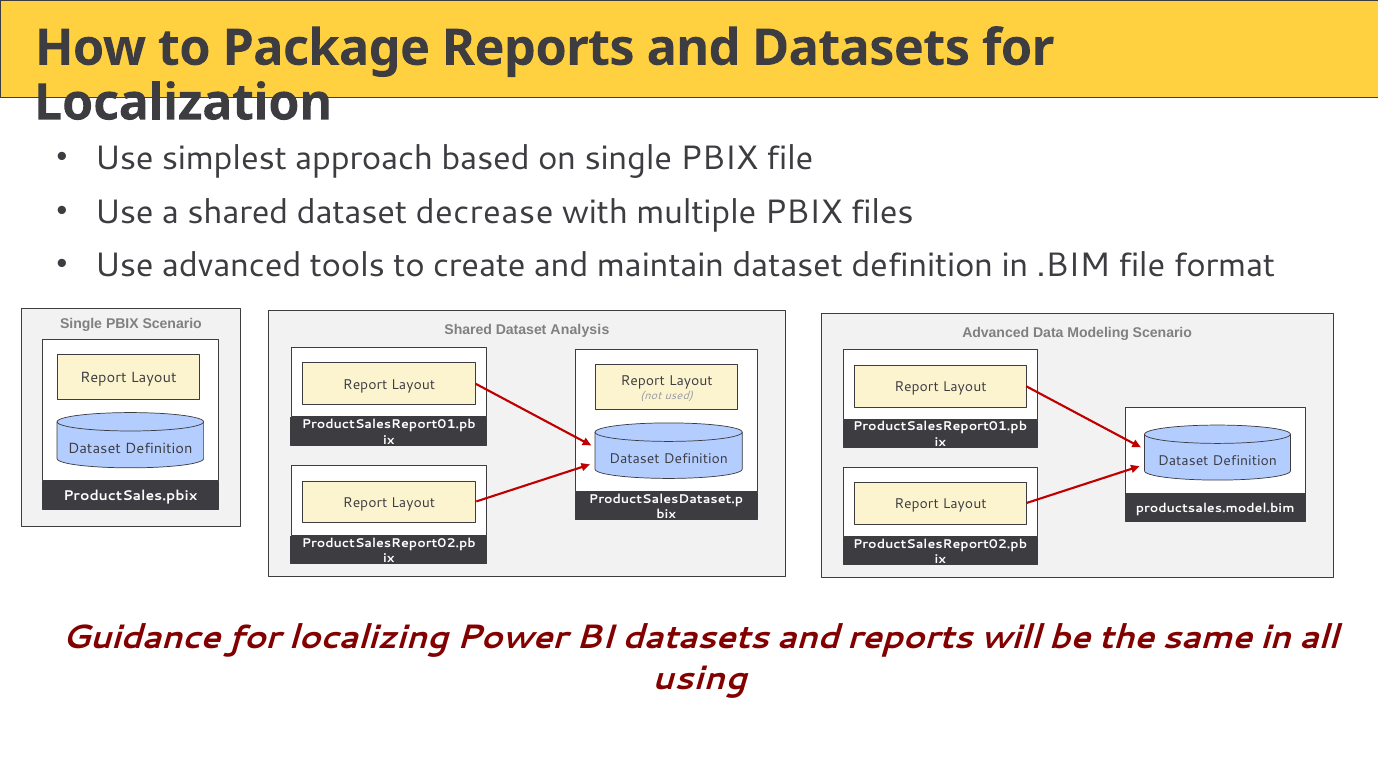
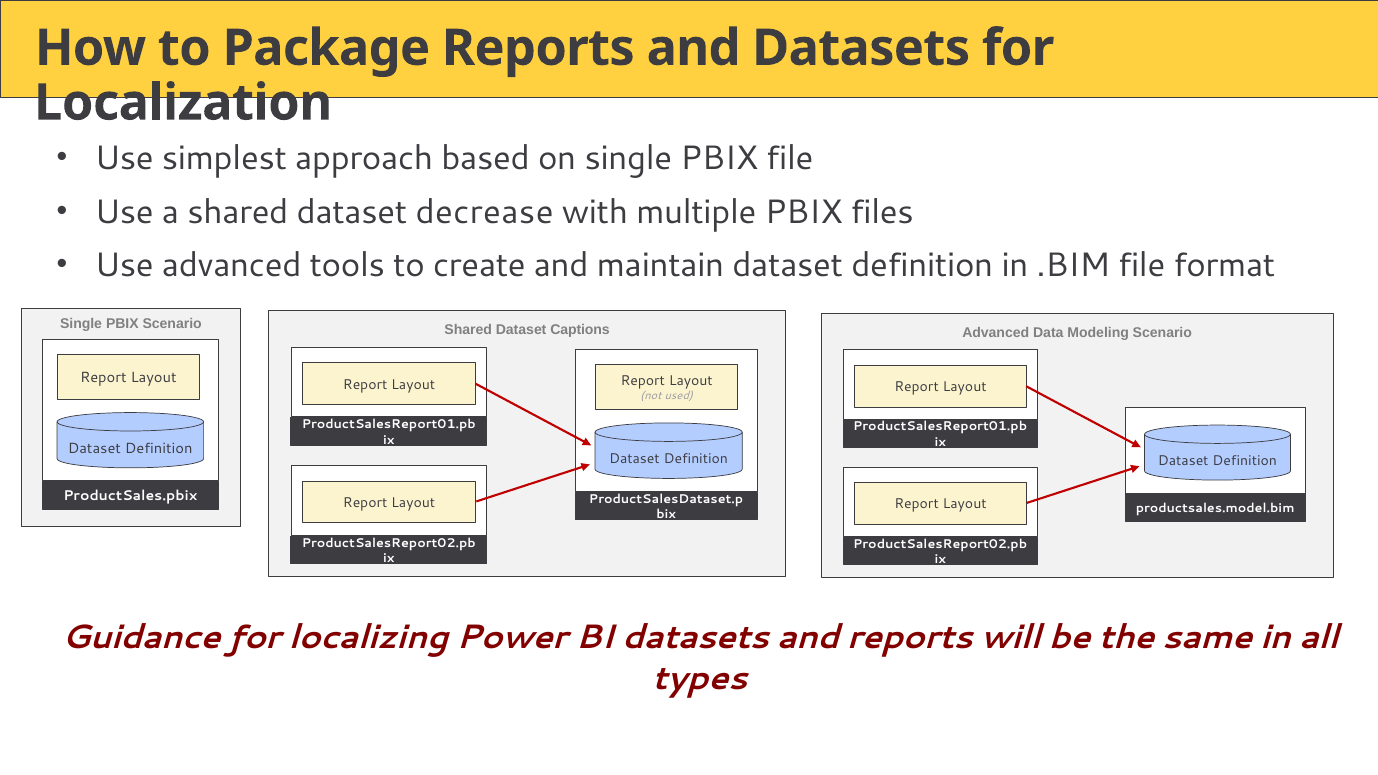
Analysis: Analysis -> Captions (580, 330)
using: using -> types (700, 678)
